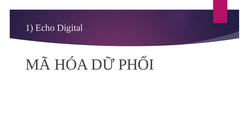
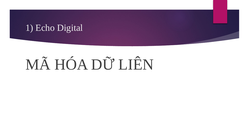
PHỐI: PHỐI -> LIÊN (136, 65)
